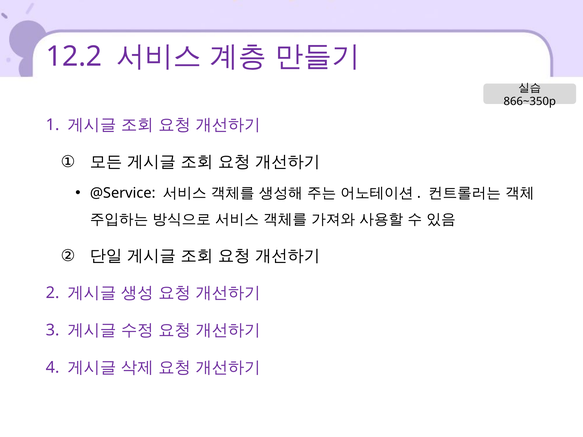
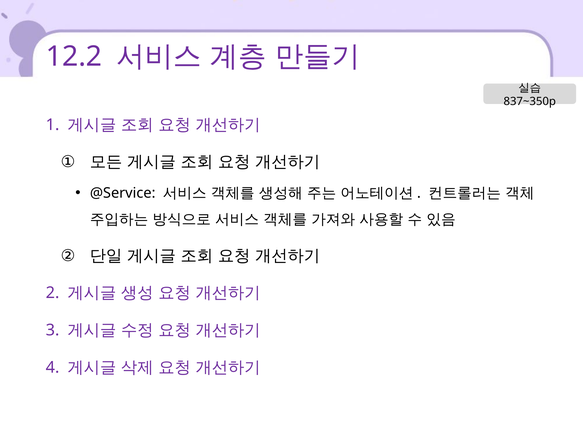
866~350p: 866~350p -> 837~350p (530, 101)
